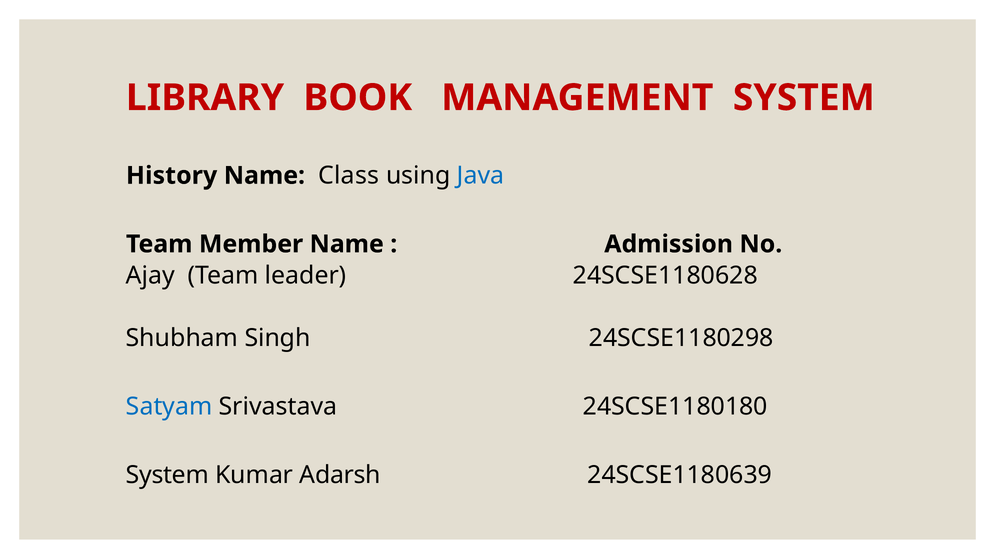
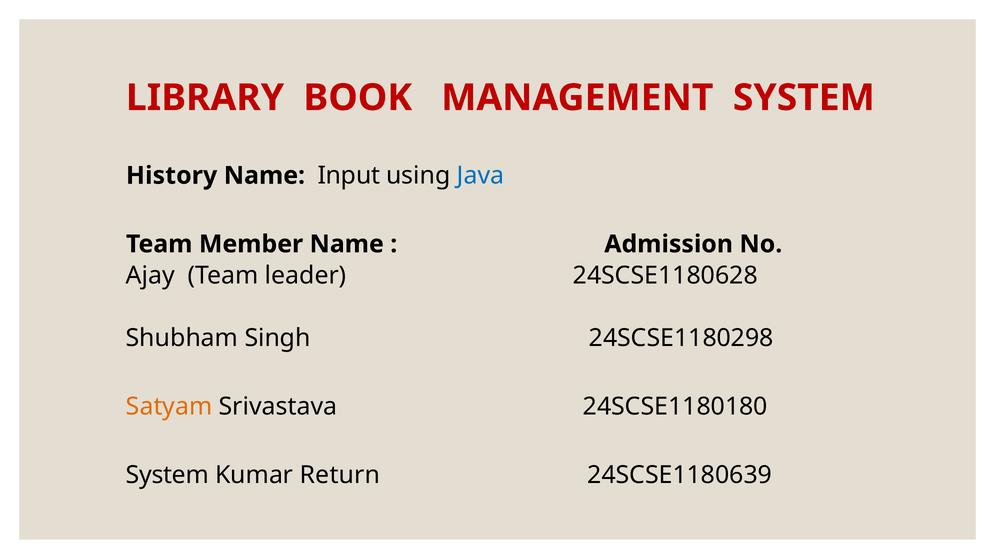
Class: Class -> Input (349, 176)
Satyam colour: blue -> orange (169, 407)
Adarsh: Adarsh -> Return (340, 476)
